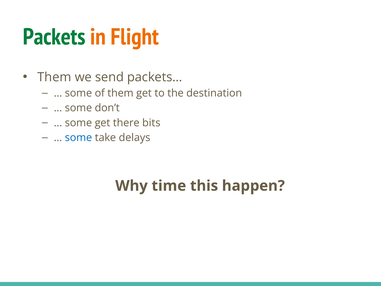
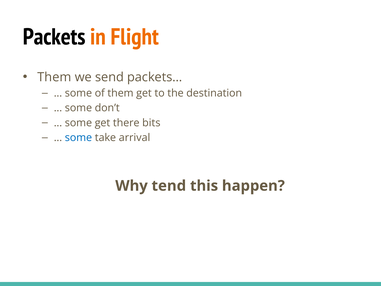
Packets colour: green -> black (54, 37)
delays: delays -> arrival (135, 137)
time: time -> tend (169, 186)
